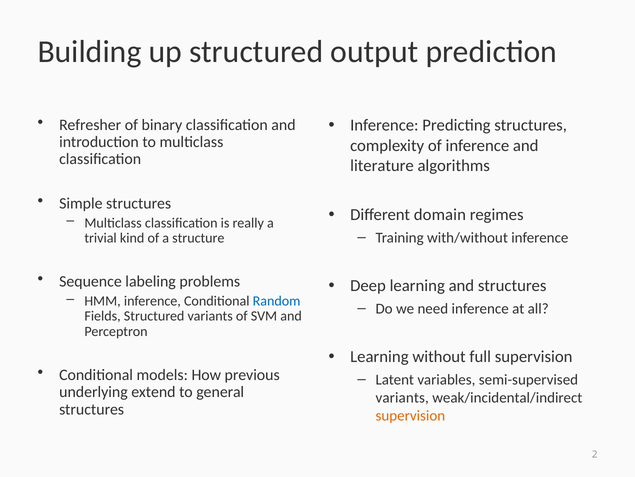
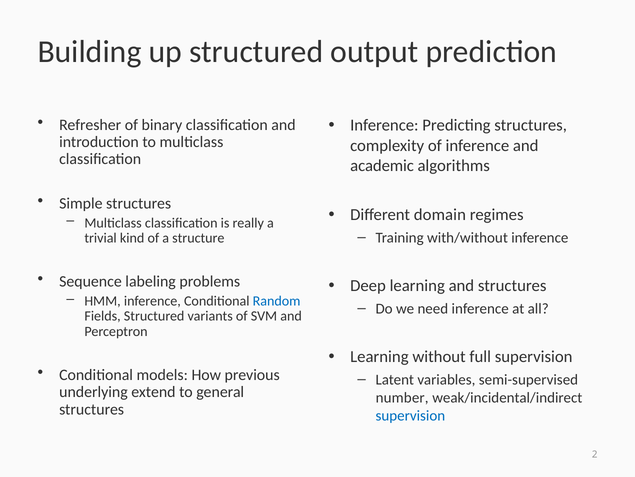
literature: literature -> academic (382, 165)
variants: variants -> number (402, 397)
supervision colour: orange -> blue (410, 415)
